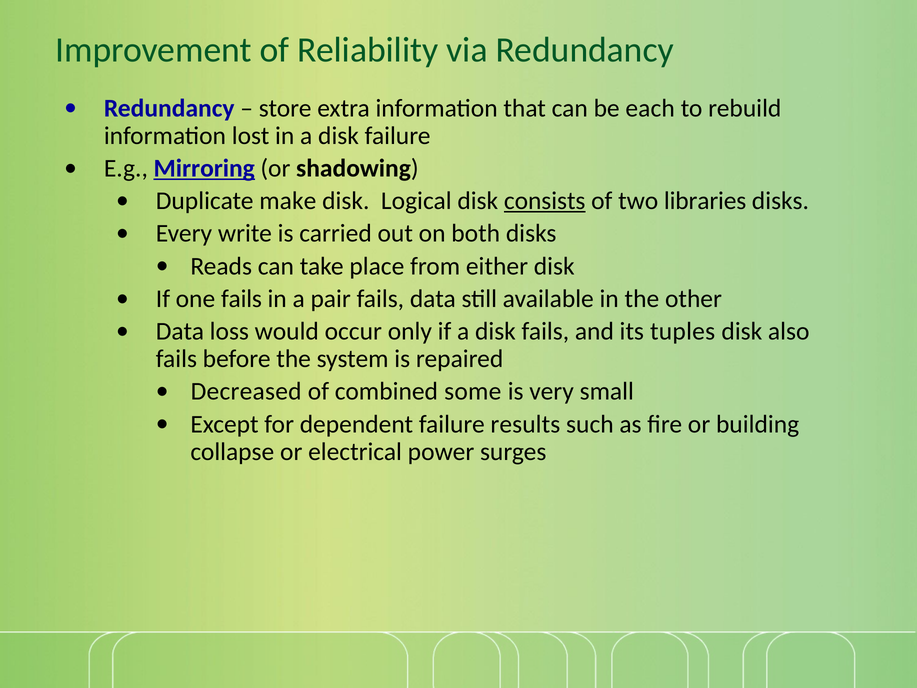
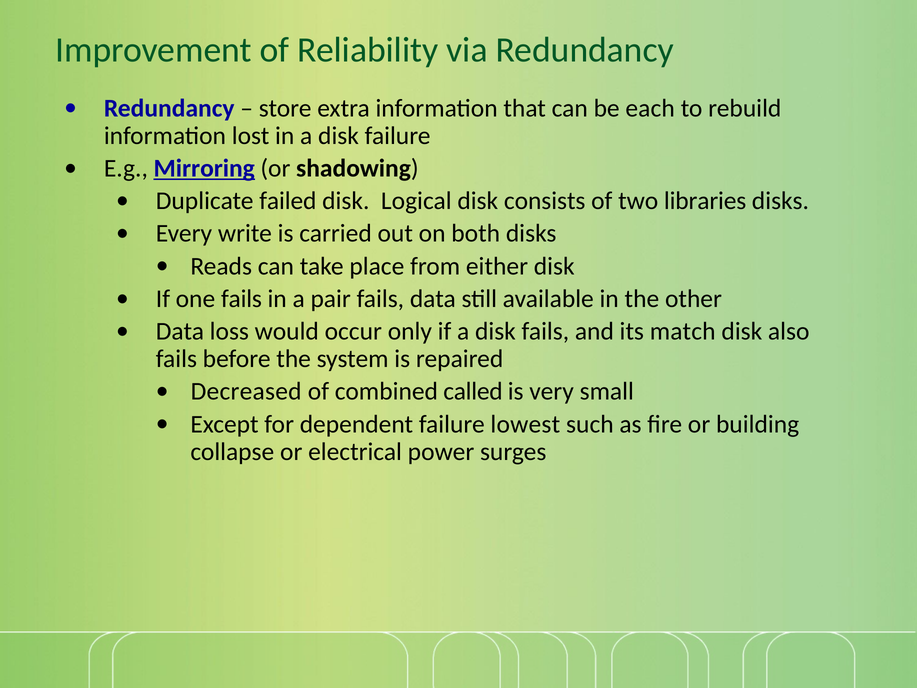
make: make -> failed (288, 201)
consists underline: present -> none (545, 201)
tuples: tuples -> match (683, 331)
some: some -> called (473, 391)
results: results -> lowest (525, 424)
